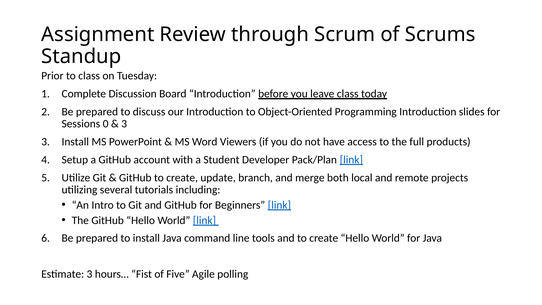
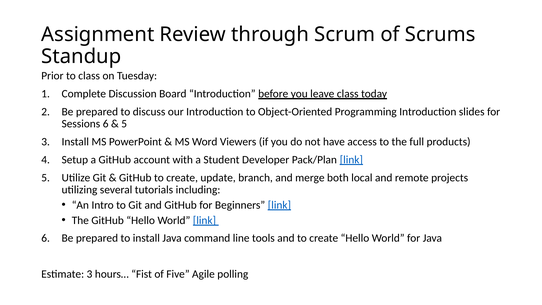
Sessions 0: 0 -> 6 (106, 124)
3: 3 -> 5 (124, 124)
